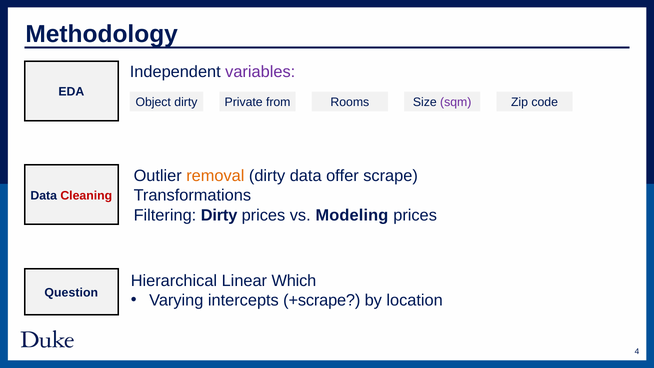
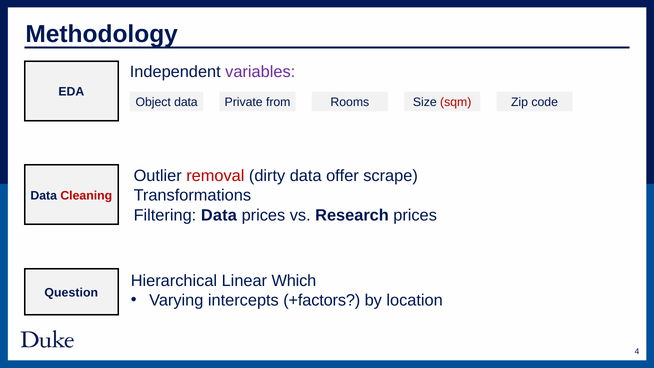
Object dirty: dirty -> data (186, 102)
sqm colour: purple -> red (456, 102)
removal colour: orange -> red (215, 176)
Filtering Dirty: Dirty -> Data (219, 215)
Modeling: Modeling -> Research (352, 215)
+scrape: +scrape -> +factors (322, 300)
